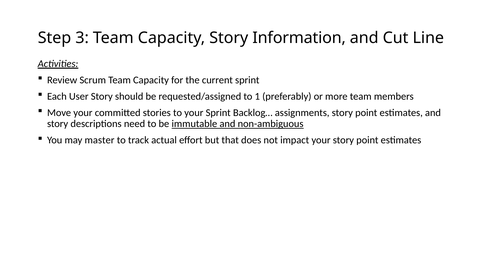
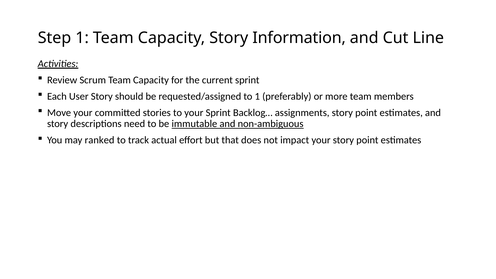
Step 3: 3 -> 1 (82, 38)
master: master -> ranked (100, 140)
